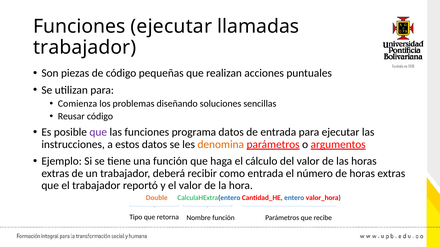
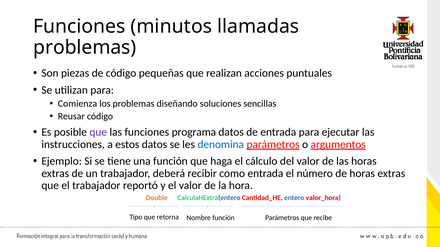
Funciones ejecutar: ejecutar -> minutos (171, 26)
trabajador: trabajador -> problemas (85, 47)
denomina colour: orange -> blue (221, 145)
